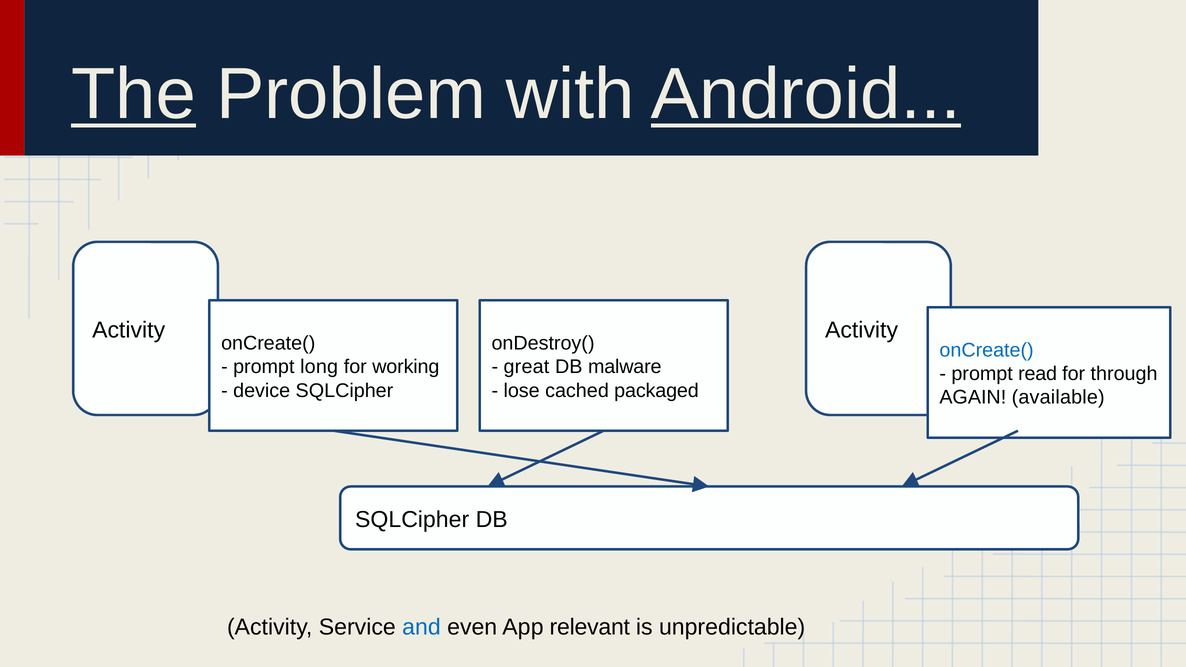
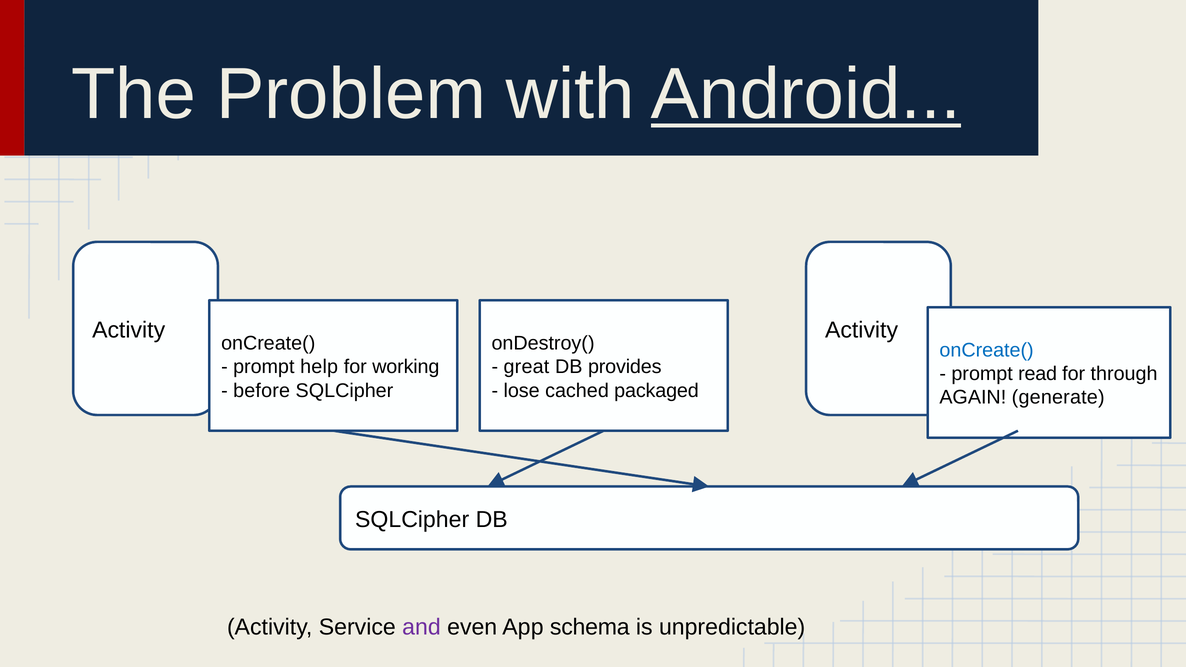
The underline: present -> none (134, 94)
long: long -> help (319, 367)
malware: malware -> provides (625, 367)
device: device -> before (262, 391)
available: available -> generate (1058, 398)
and colour: blue -> purple (421, 627)
relevant: relevant -> schema (590, 627)
